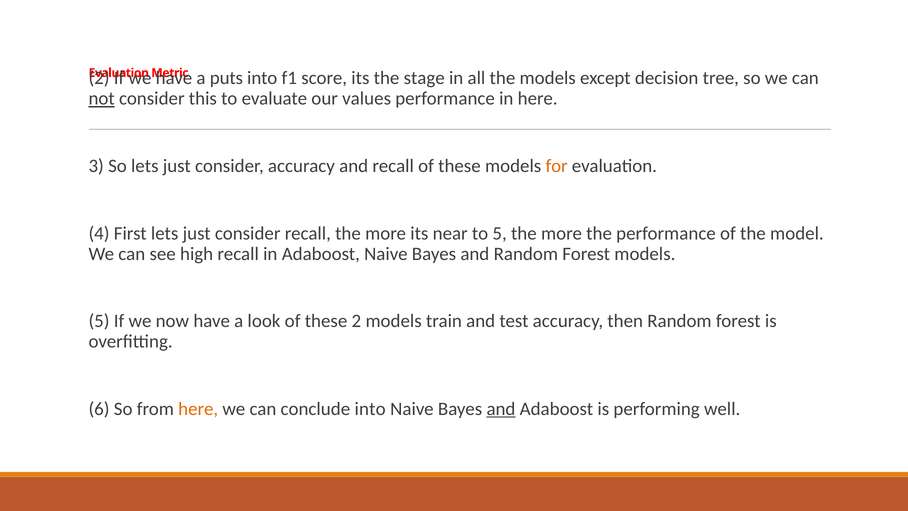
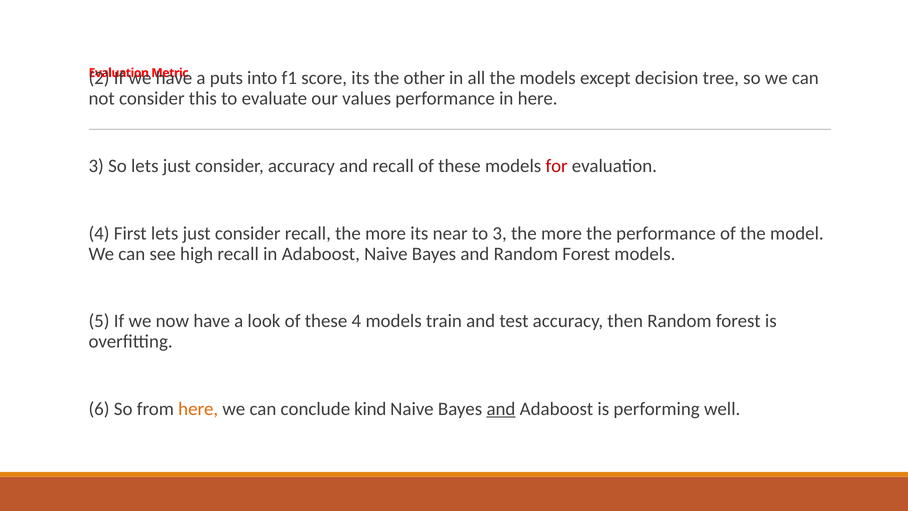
stage: stage -> other (424, 78)
not underline: present -> none (102, 99)
for colour: orange -> red (557, 166)
to 5: 5 -> 3 (500, 233)
these 2: 2 -> 4 (356, 321)
conclude into: into -> kind (370, 409)
